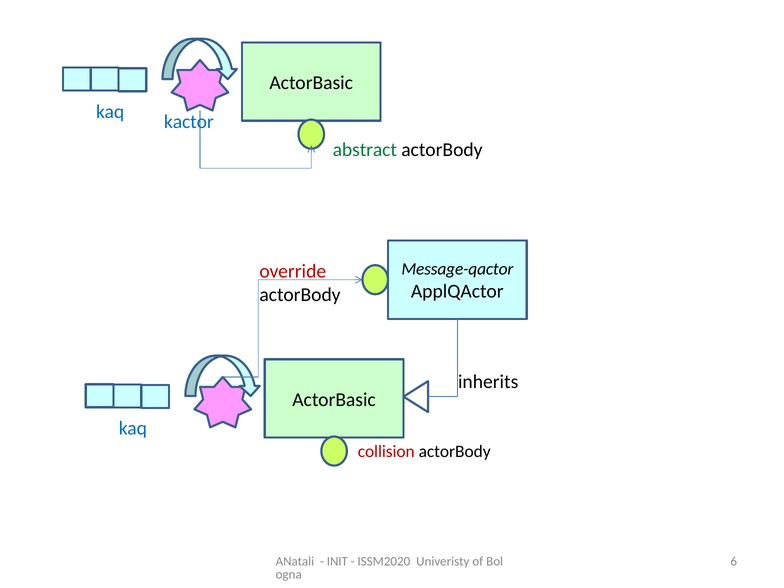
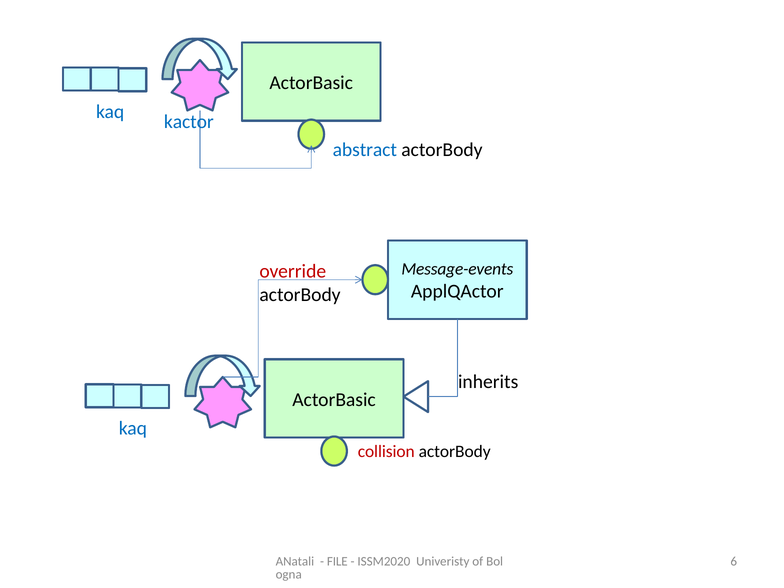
abstract colour: green -> blue (365, 150)
Message-qactor: Message-qactor -> Message-events (457, 269)
INIT: INIT -> FILE (337, 561)
